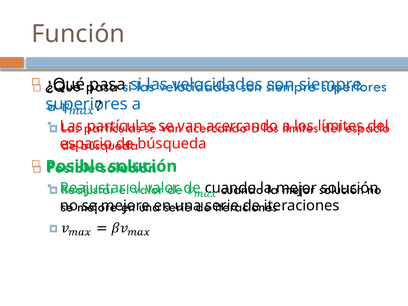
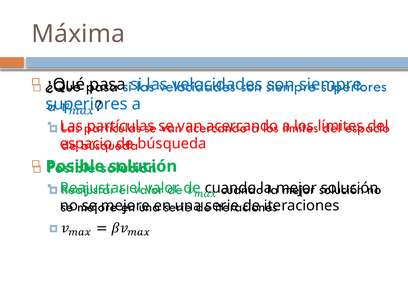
Función: Función -> Máxima (78, 34)
